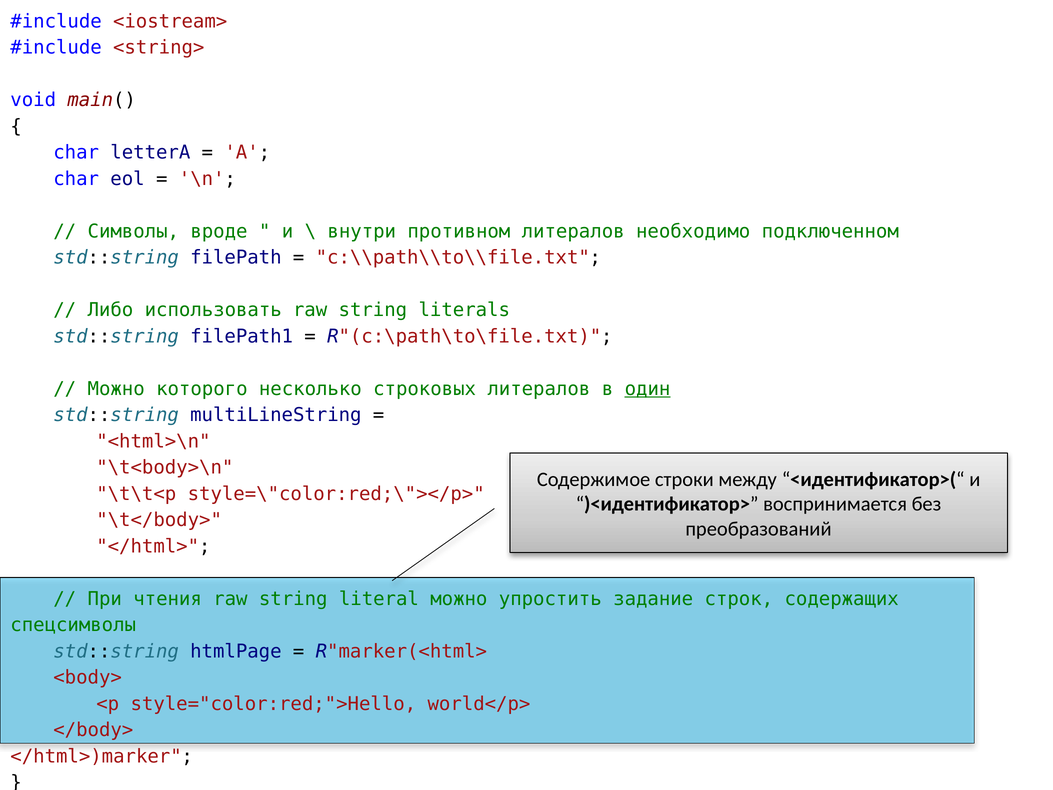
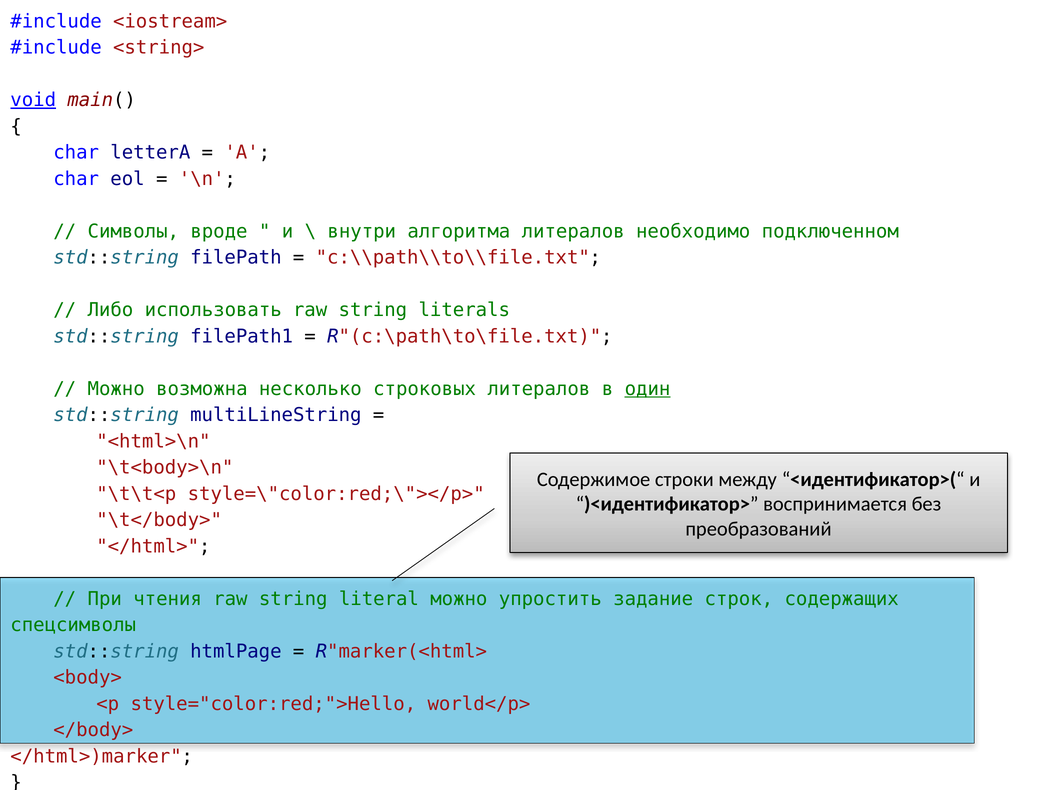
void underline: none -> present (33, 100)
противном: противном -> алгоритма (459, 231)
которого: которого -> возможна (202, 389)
